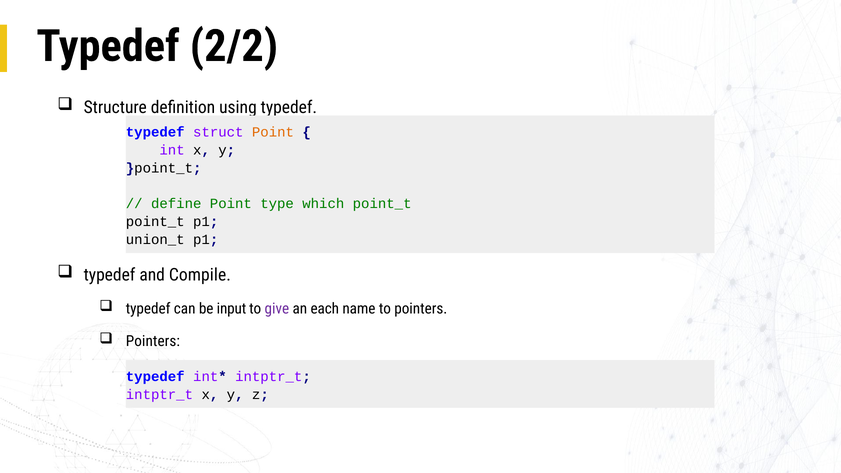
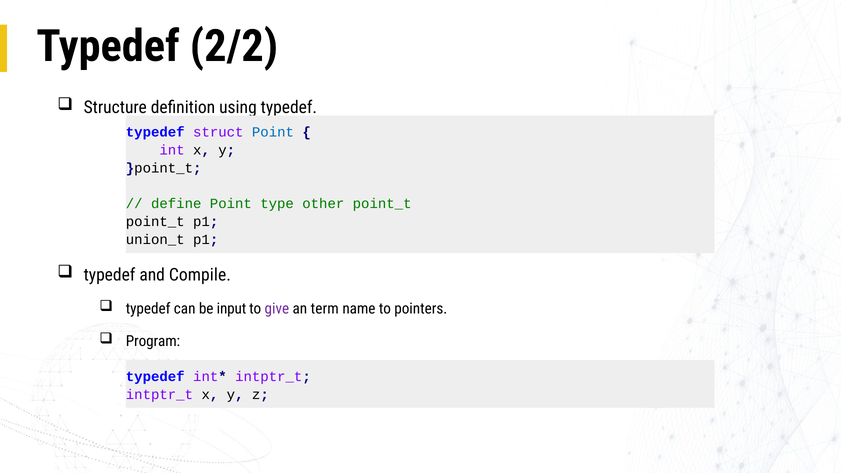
Point colour: orange -> blue (273, 132)
which: which -> other (323, 204)
each: each -> term (325, 309)
Pointers: Pointers -> Program (153, 341)
